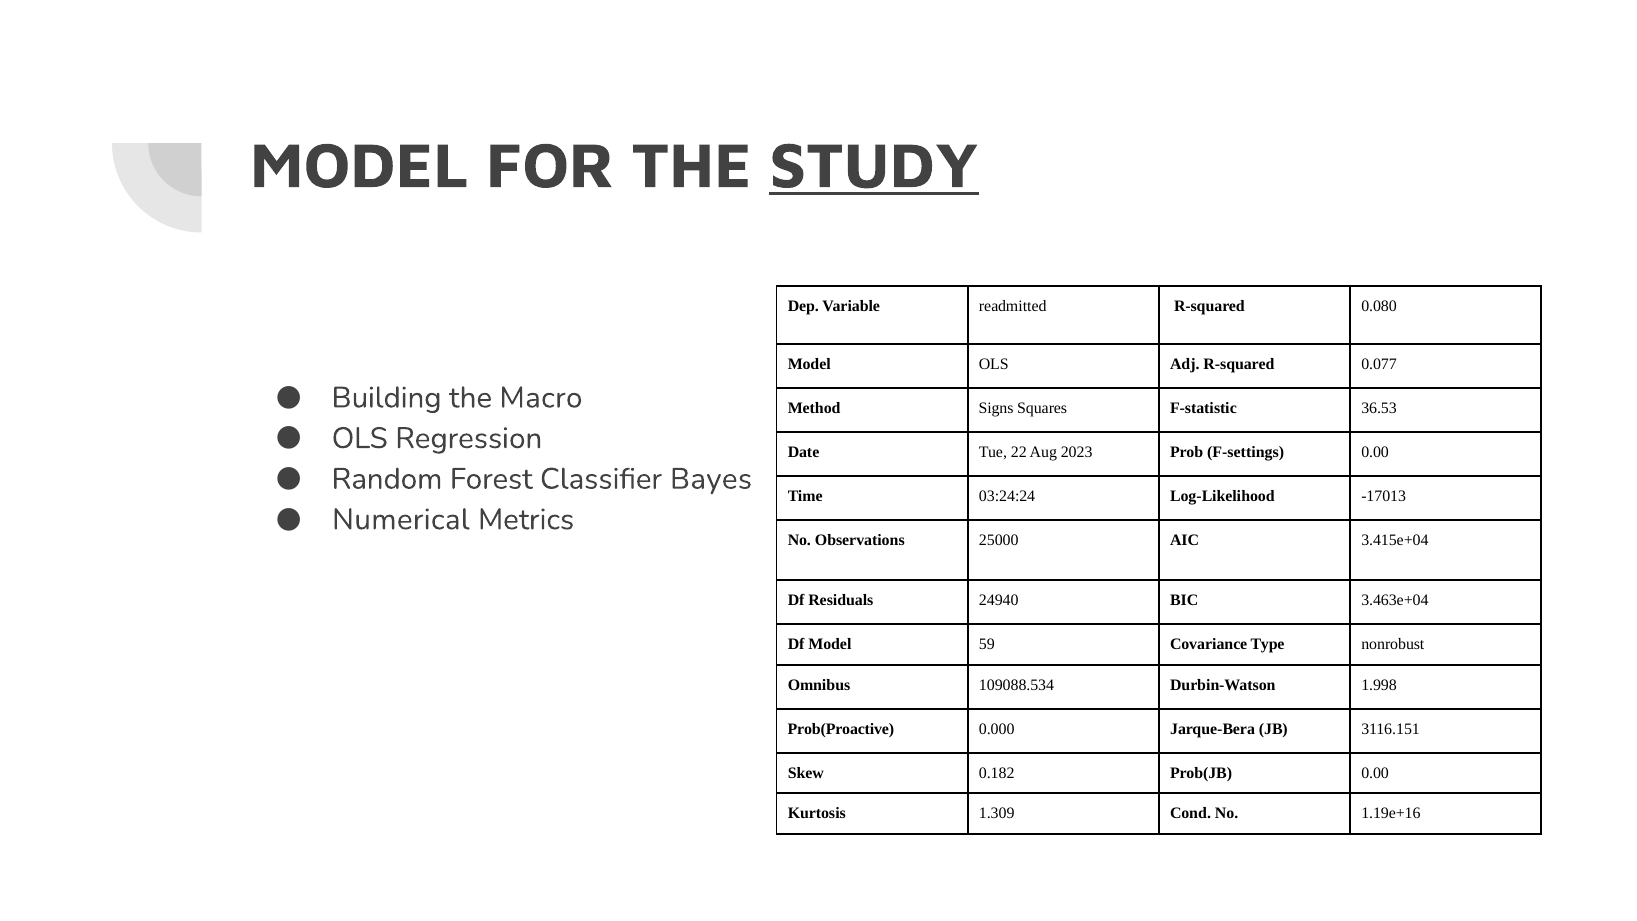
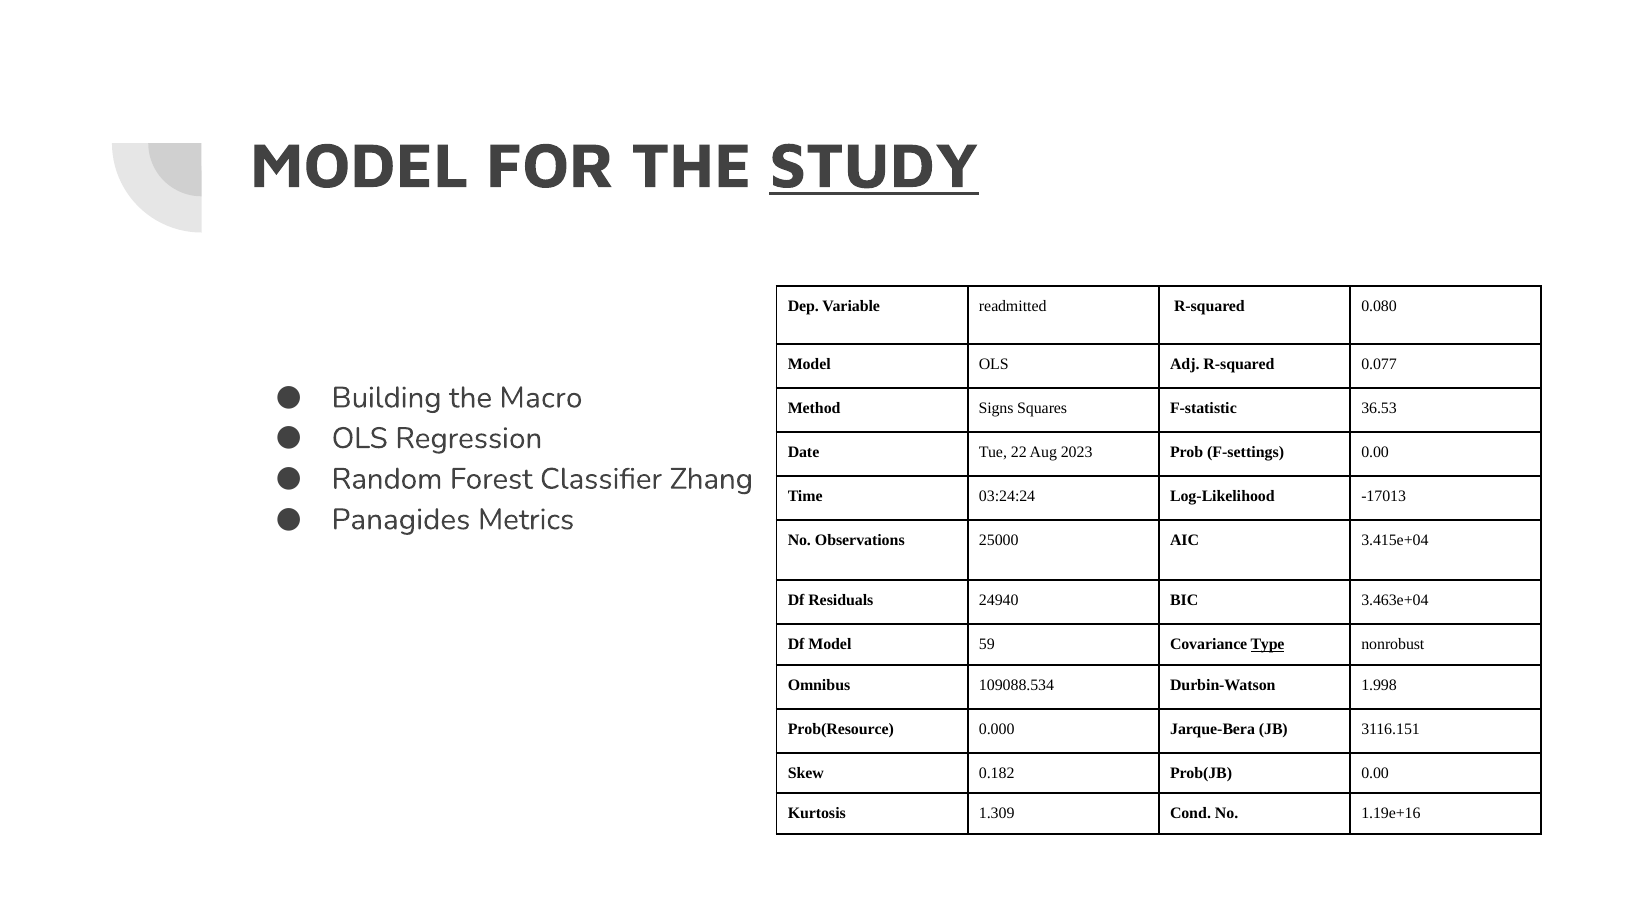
Bayes: Bayes -> Zhang (711, 479)
Numerical: Numerical -> Panagides (401, 519)
Type underline: none -> present (1268, 645)
Prob(Proactive: Prob(Proactive -> Prob(Resource (841, 729)
